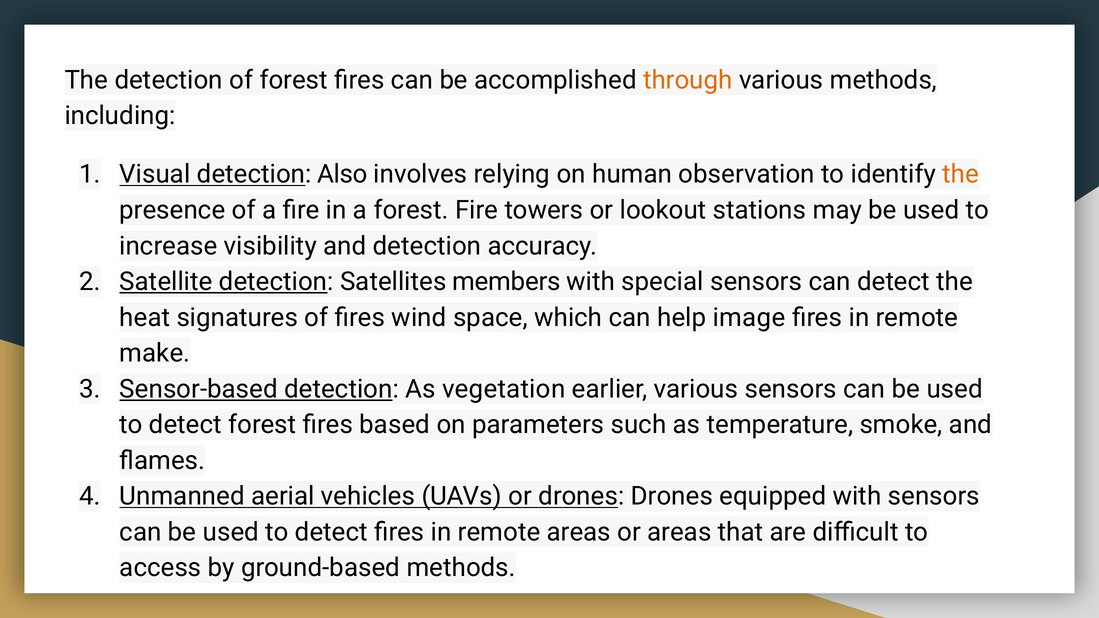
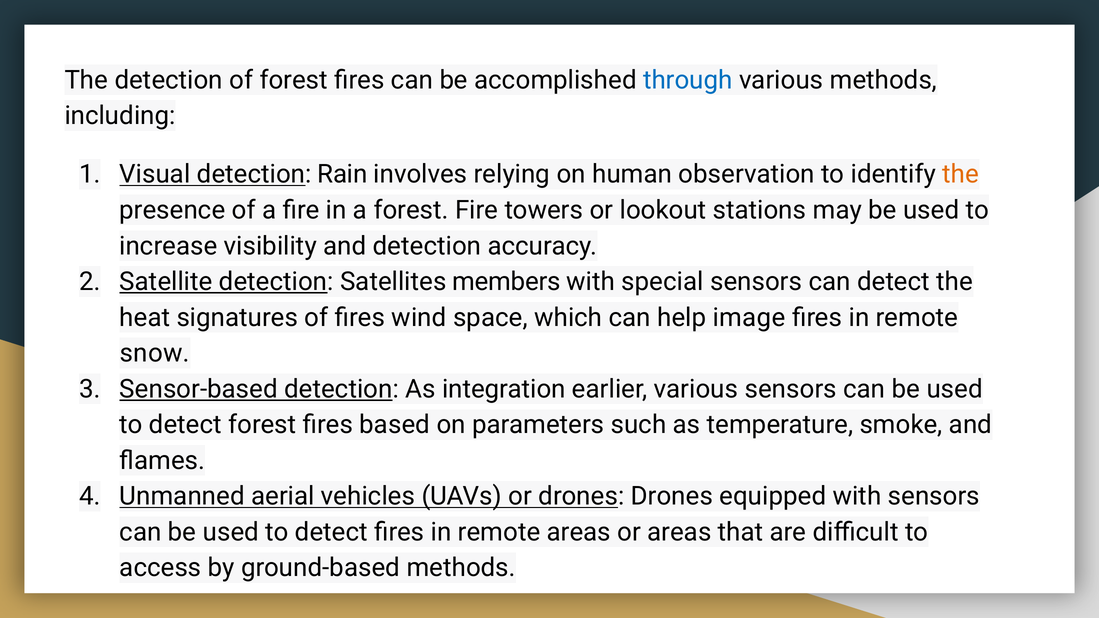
through colour: orange -> blue (688, 80)
Also: Also -> Rain (342, 174)
make: make -> snow (155, 353)
vegetation: vegetation -> integration (504, 389)
